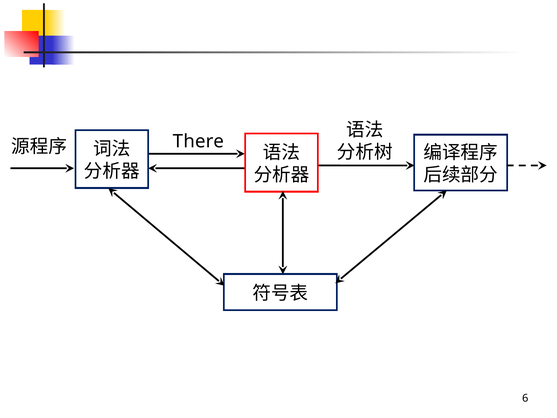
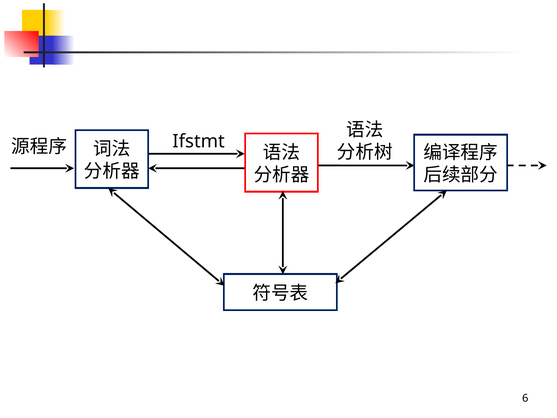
There: There -> Ifstmt (199, 141)
